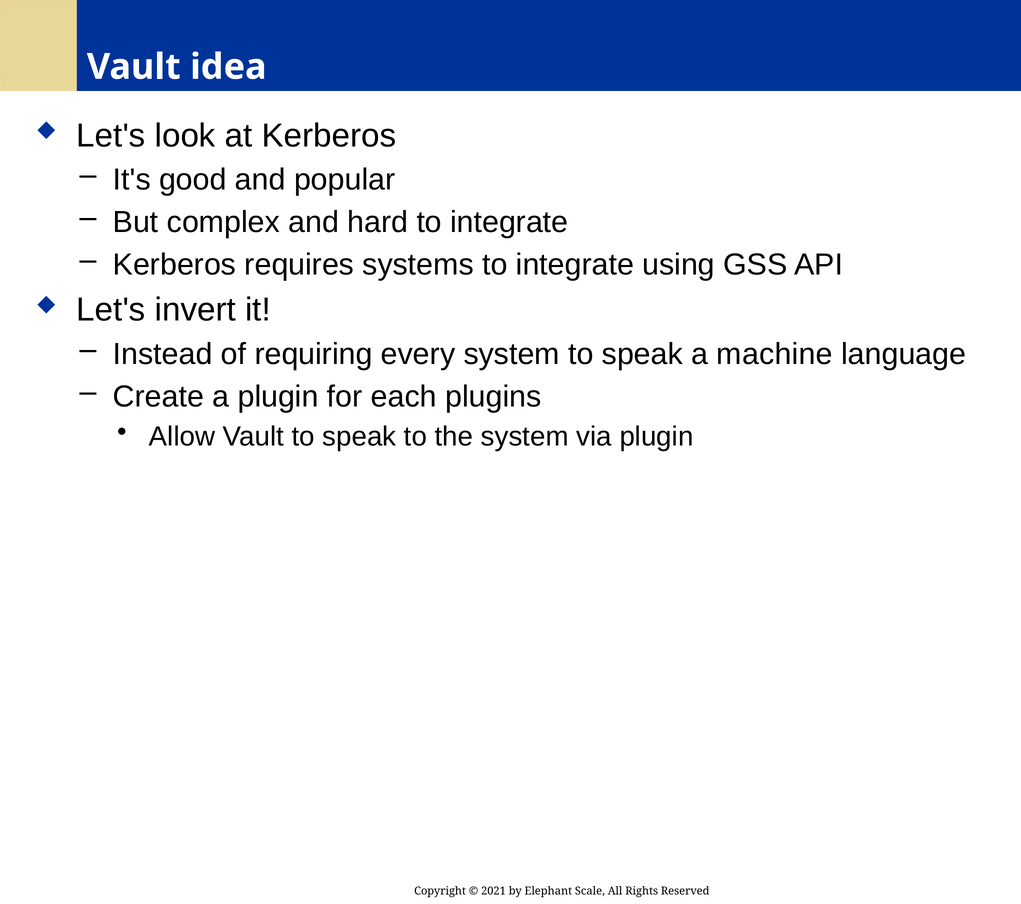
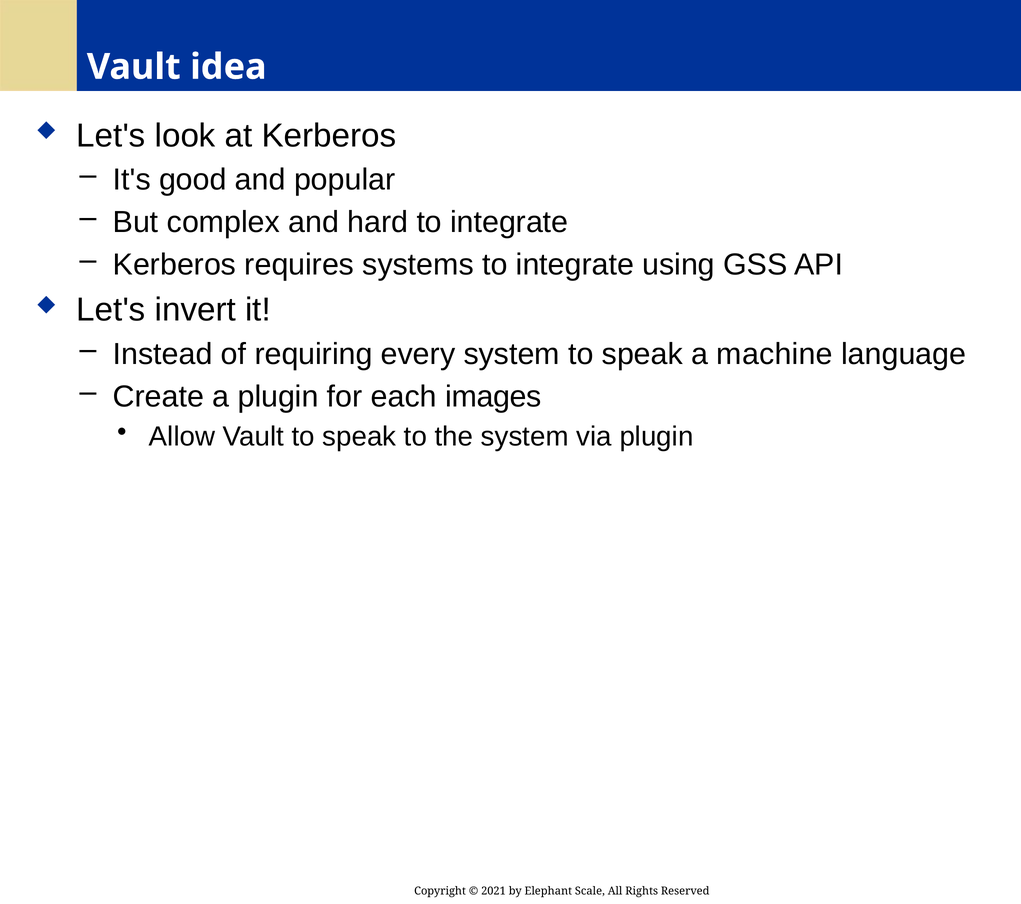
plugins: plugins -> images (493, 397)
